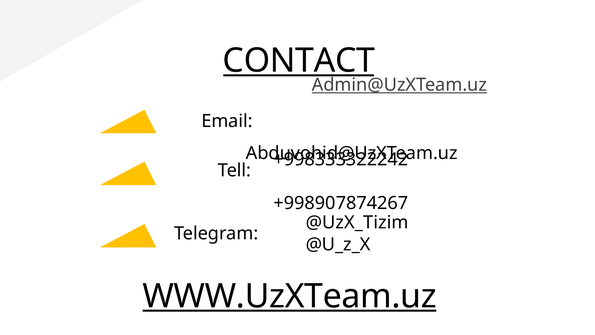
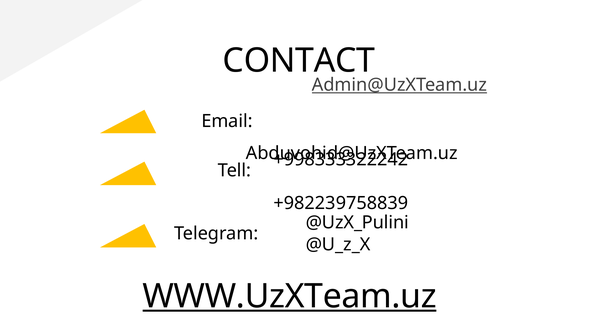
CONTACT underline: present -> none (299, 61)
+998907874267: +998907874267 -> +982239758839 (341, 203)
@UzX_Tizim: @UzX_Tizim -> @UzX_Pulini (357, 222)
